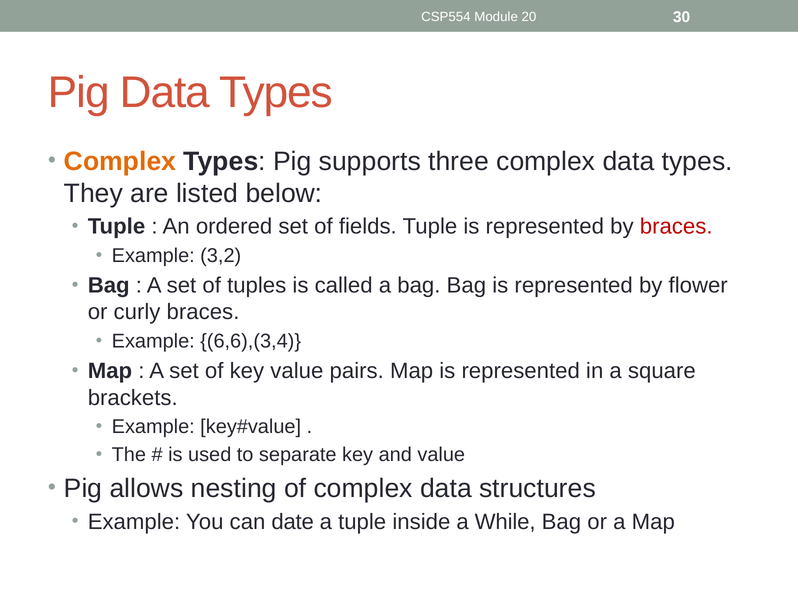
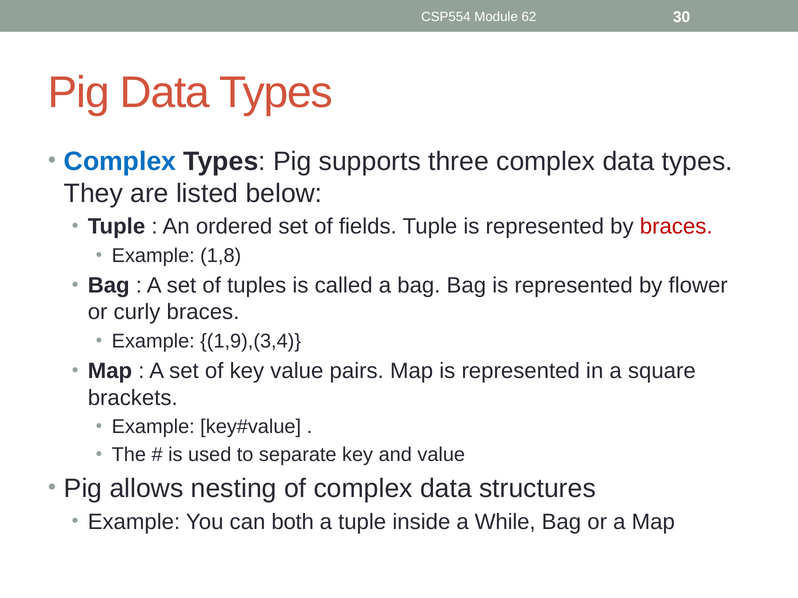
20: 20 -> 62 (529, 17)
Complex colour: orange -> blue (120, 161)
3,2: 3,2 -> 1,8 (221, 256)
6,6),(3,4: 6,6),(3,4 -> 1,9),(3,4 (251, 342)
date: date -> both (293, 522)
